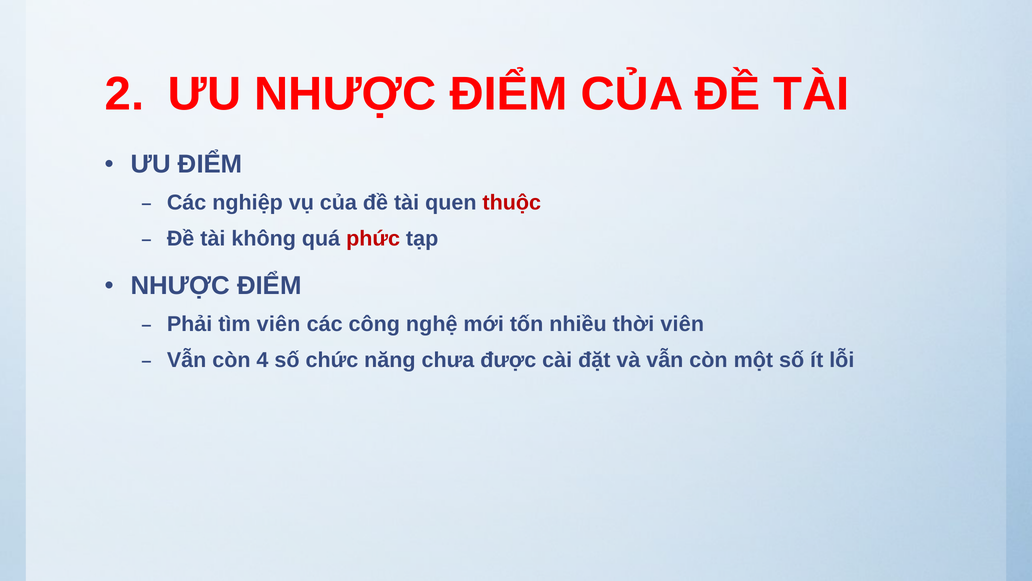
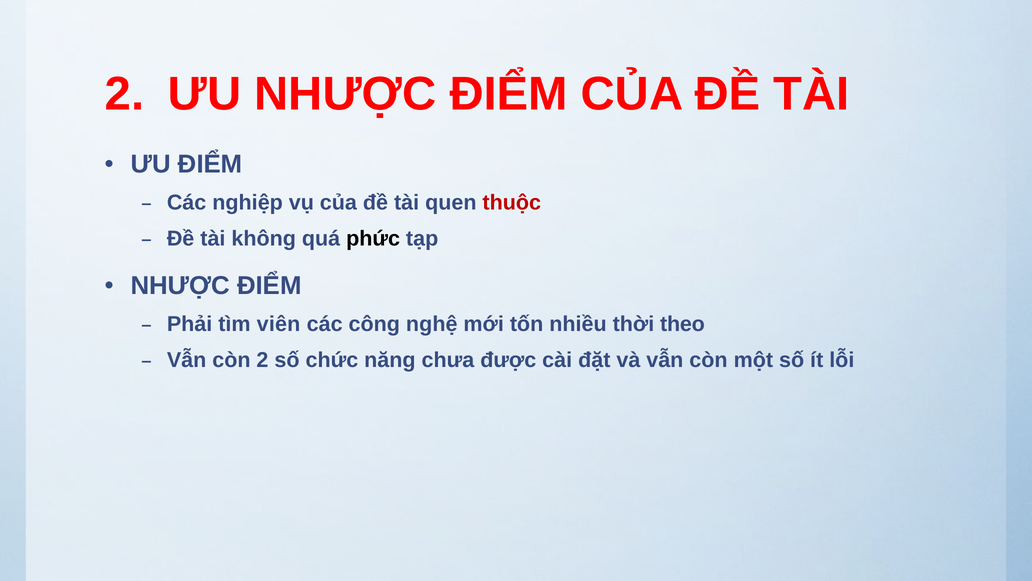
phức colour: red -> black (373, 239)
thời viên: viên -> theo (682, 324)
còn 4: 4 -> 2 (262, 360)
